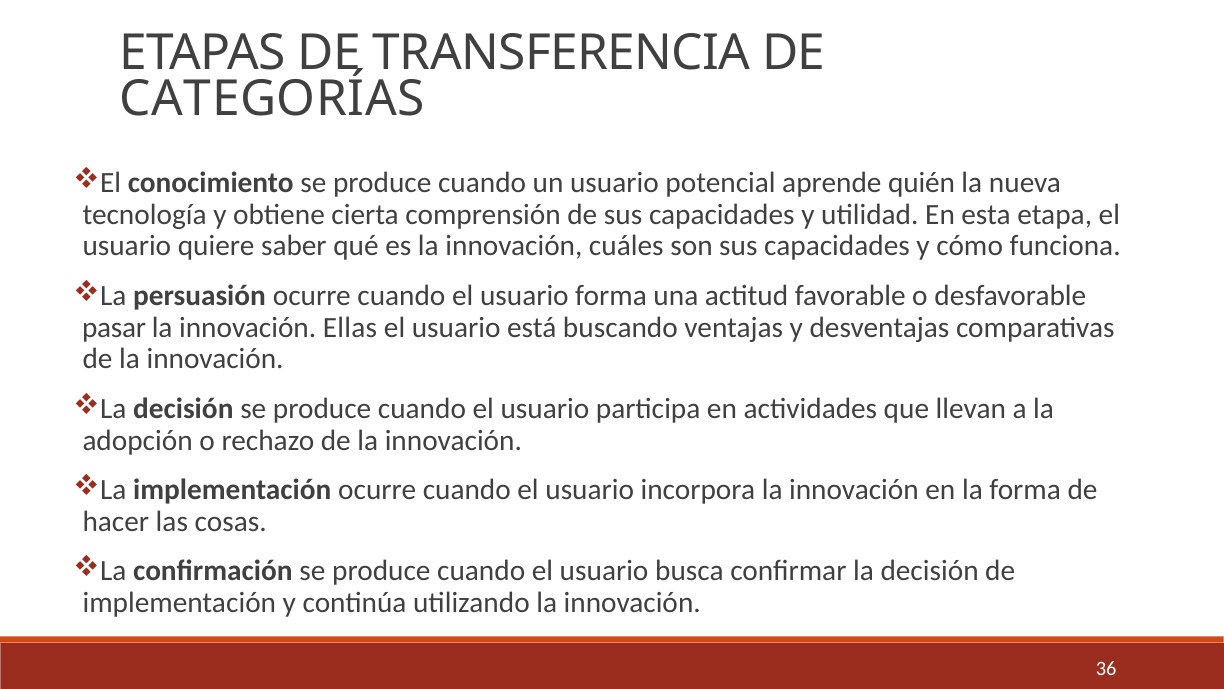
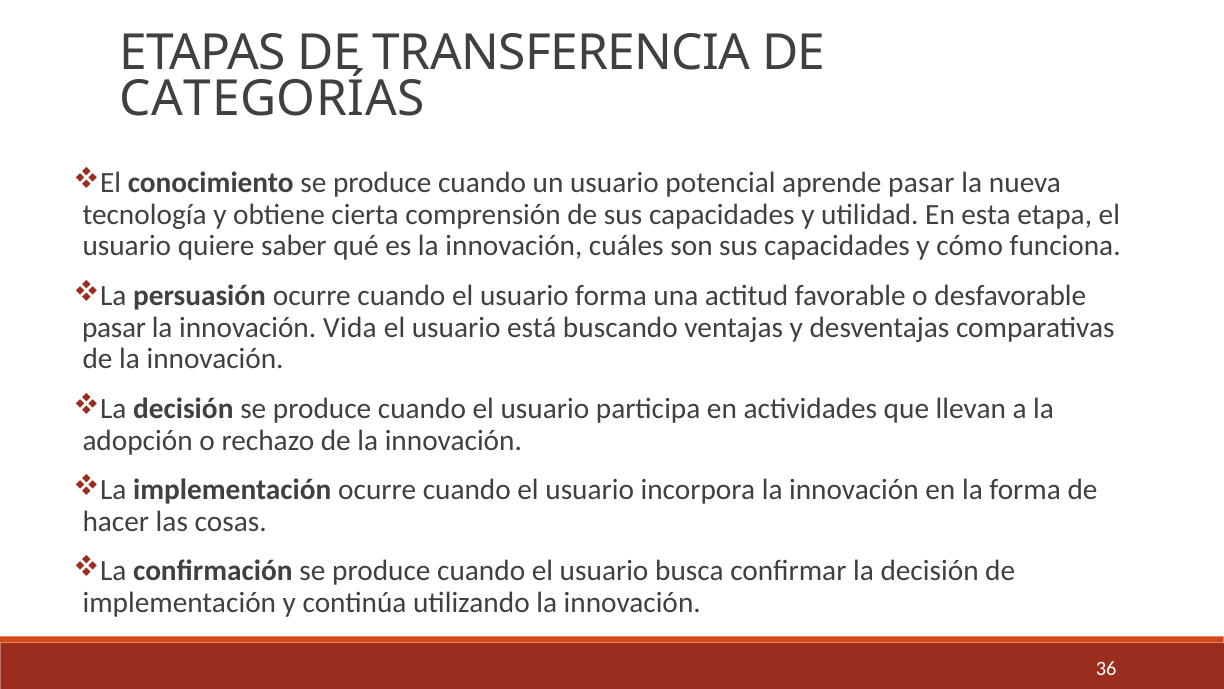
aprende quién: quién -> pasar (921, 183)
Ellas: Ellas -> Vida (350, 327)
